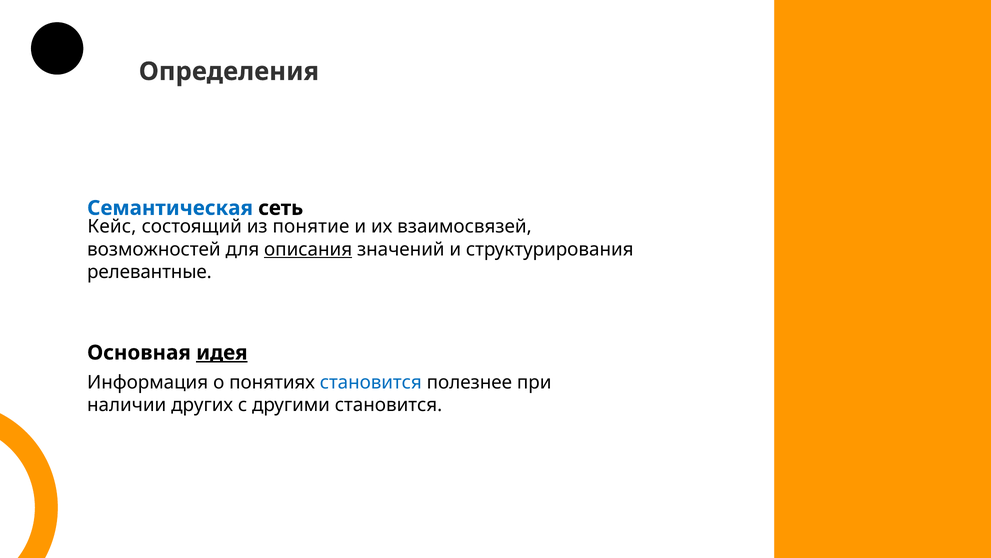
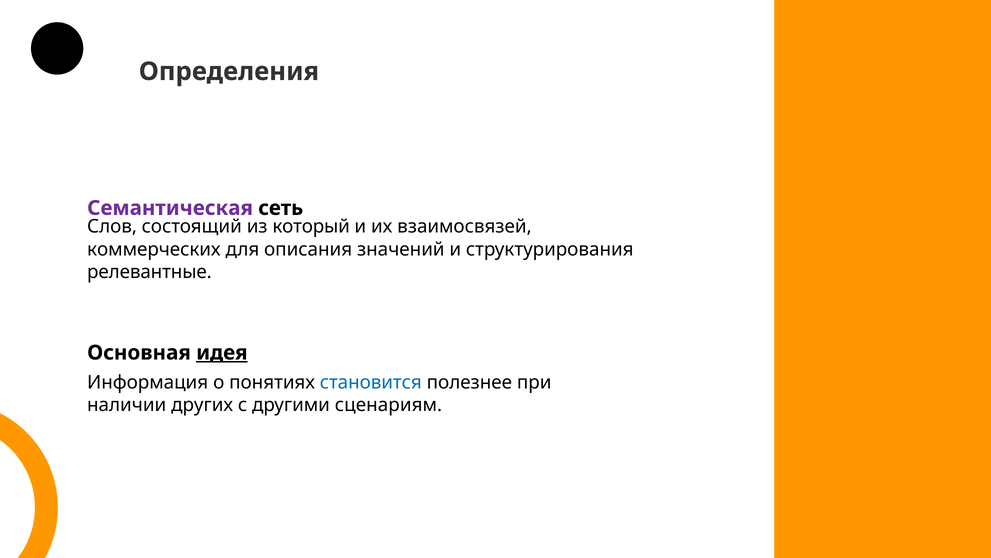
Семантическая colour: blue -> purple (170, 208)
Кейс: Кейс -> Слов (112, 227)
понятие: понятие -> который (311, 227)
возможностей: возможностей -> коммерческих (154, 249)
описания underline: present -> none (308, 249)
другими становится: становится -> сценариям (388, 405)
